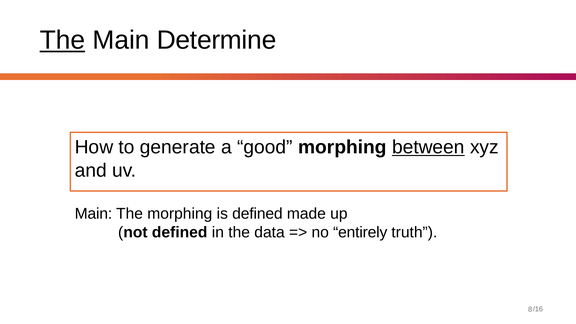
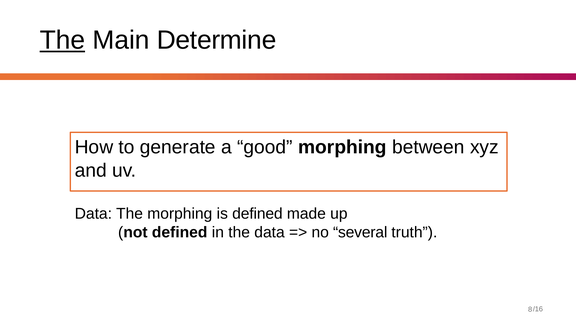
between underline: present -> none (428, 147)
Main: Main -> Data (93, 214)
entirely: entirely -> several (360, 232)
